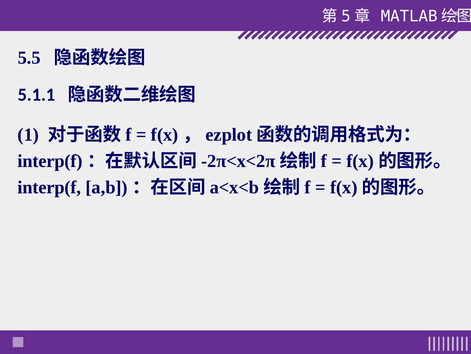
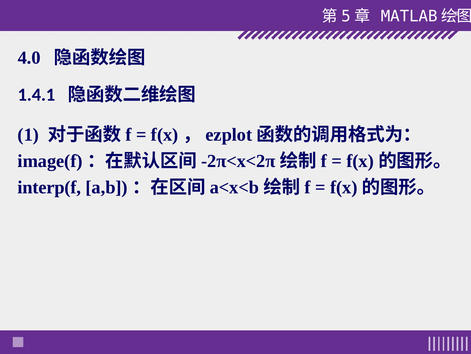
5.5: 5.5 -> 4.0 (29, 58)
5.1.1: 5.1.1 -> 1.4.1 (36, 95)
interp(f: interp(f -> image(f (50, 161)
